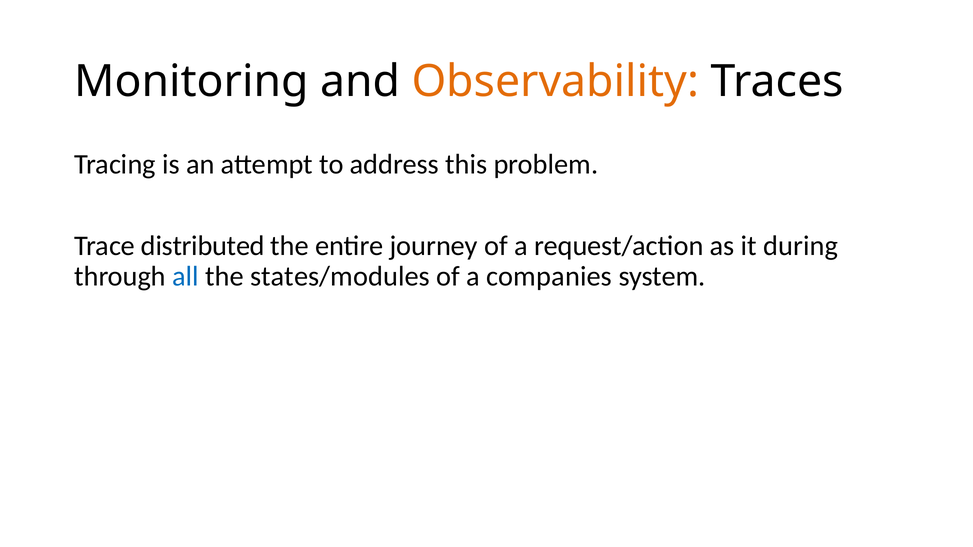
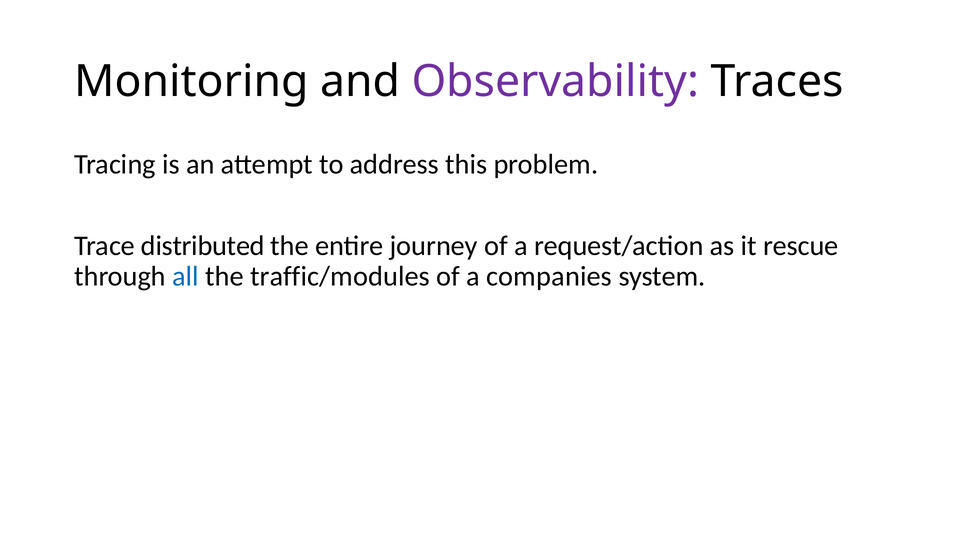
Observability colour: orange -> purple (555, 82)
during: during -> rescue (801, 246)
states/modules: states/modules -> traffic/modules (340, 277)
